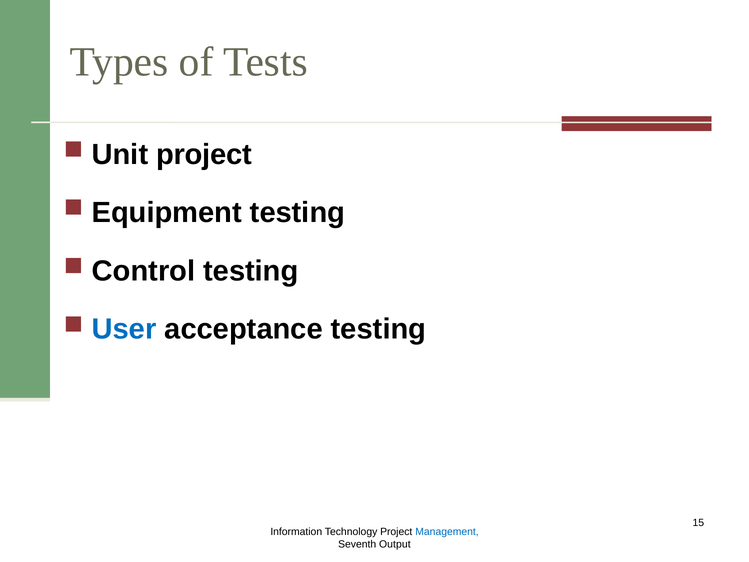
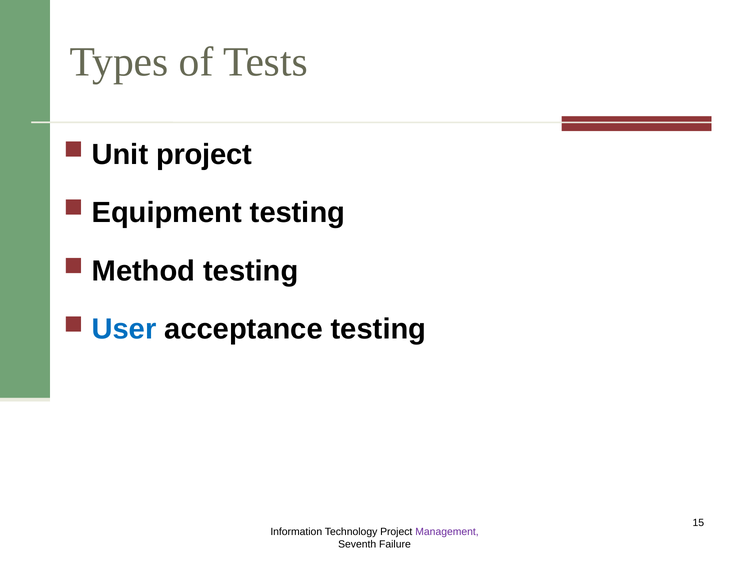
Control: Control -> Method (143, 271)
Management colour: blue -> purple (447, 531)
Output: Output -> Failure (395, 544)
